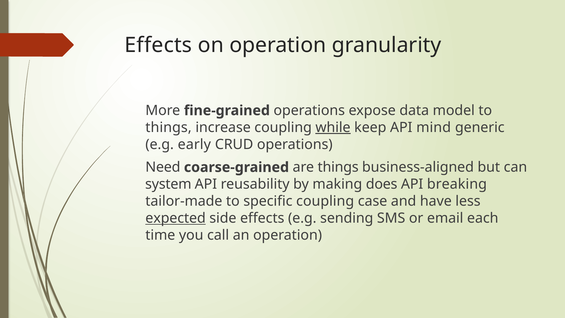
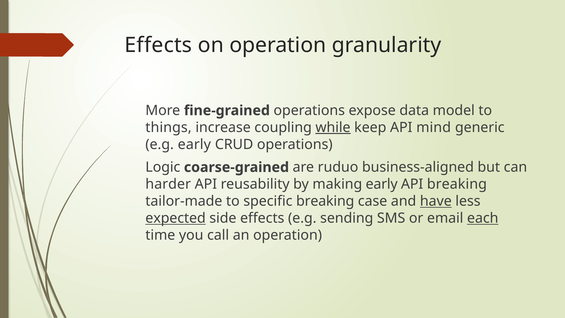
Need: Need -> Logic (163, 167)
are things: things -> ruduo (338, 167)
system: system -> harder (168, 184)
making does: does -> early (382, 184)
specific coupling: coupling -> breaking (325, 201)
have underline: none -> present (436, 201)
each underline: none -> present (483, 218)
